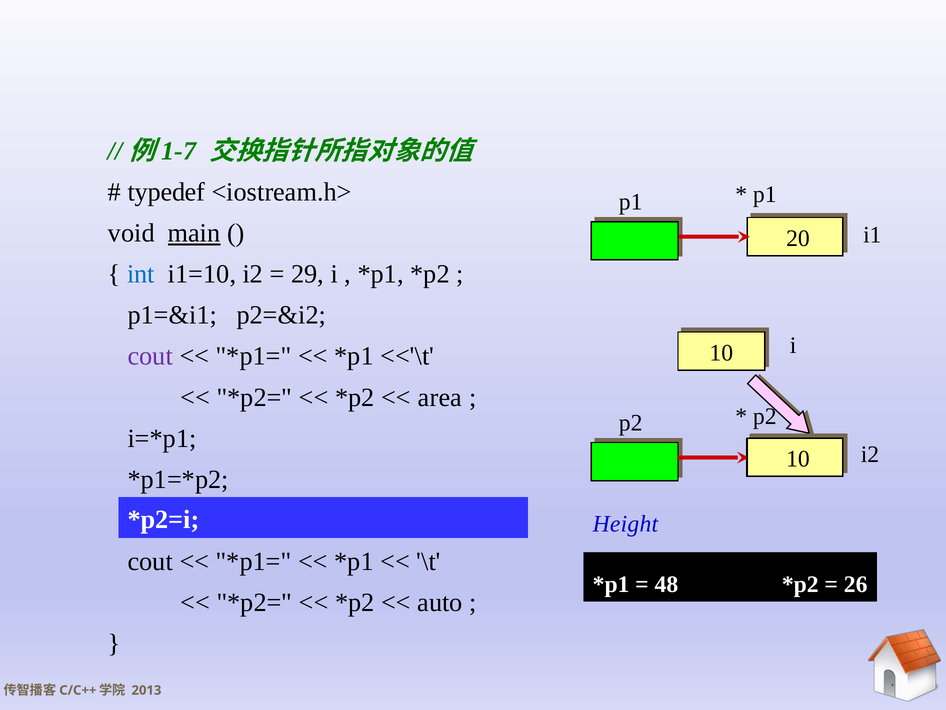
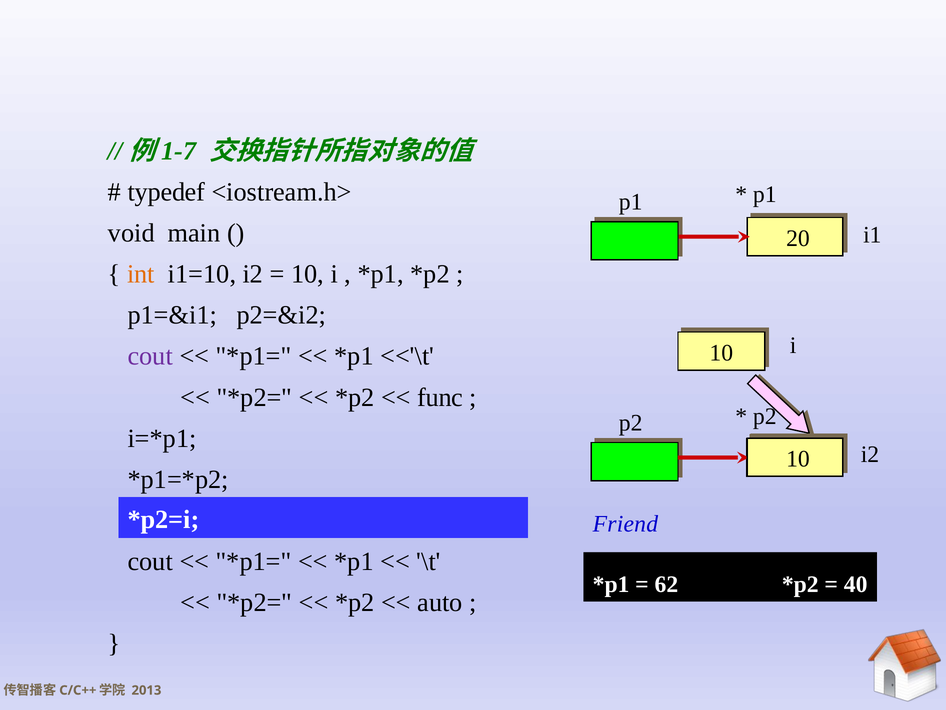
main underline: present -> none (194, 233)
int colour: blue -> orange (141, 274)
29: 29 -> 10 (308, 274)
area: area -> func (440, 397)
Height: Height -> Friend (625, 524)
48: 48 -> 62 (666, 584)
26: 26 -> 40 (856, 584)
